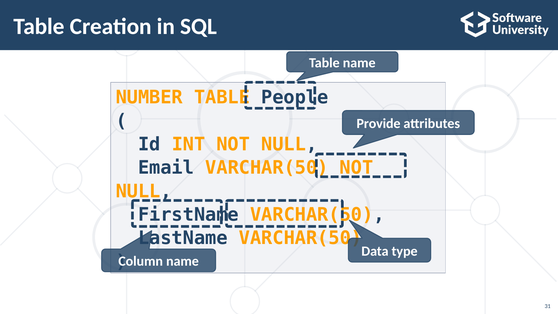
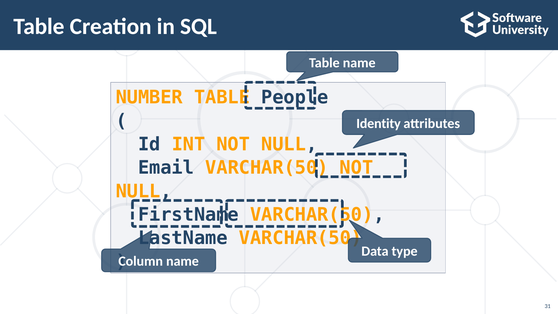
Provide: Provide -> Identity (379, 123)
